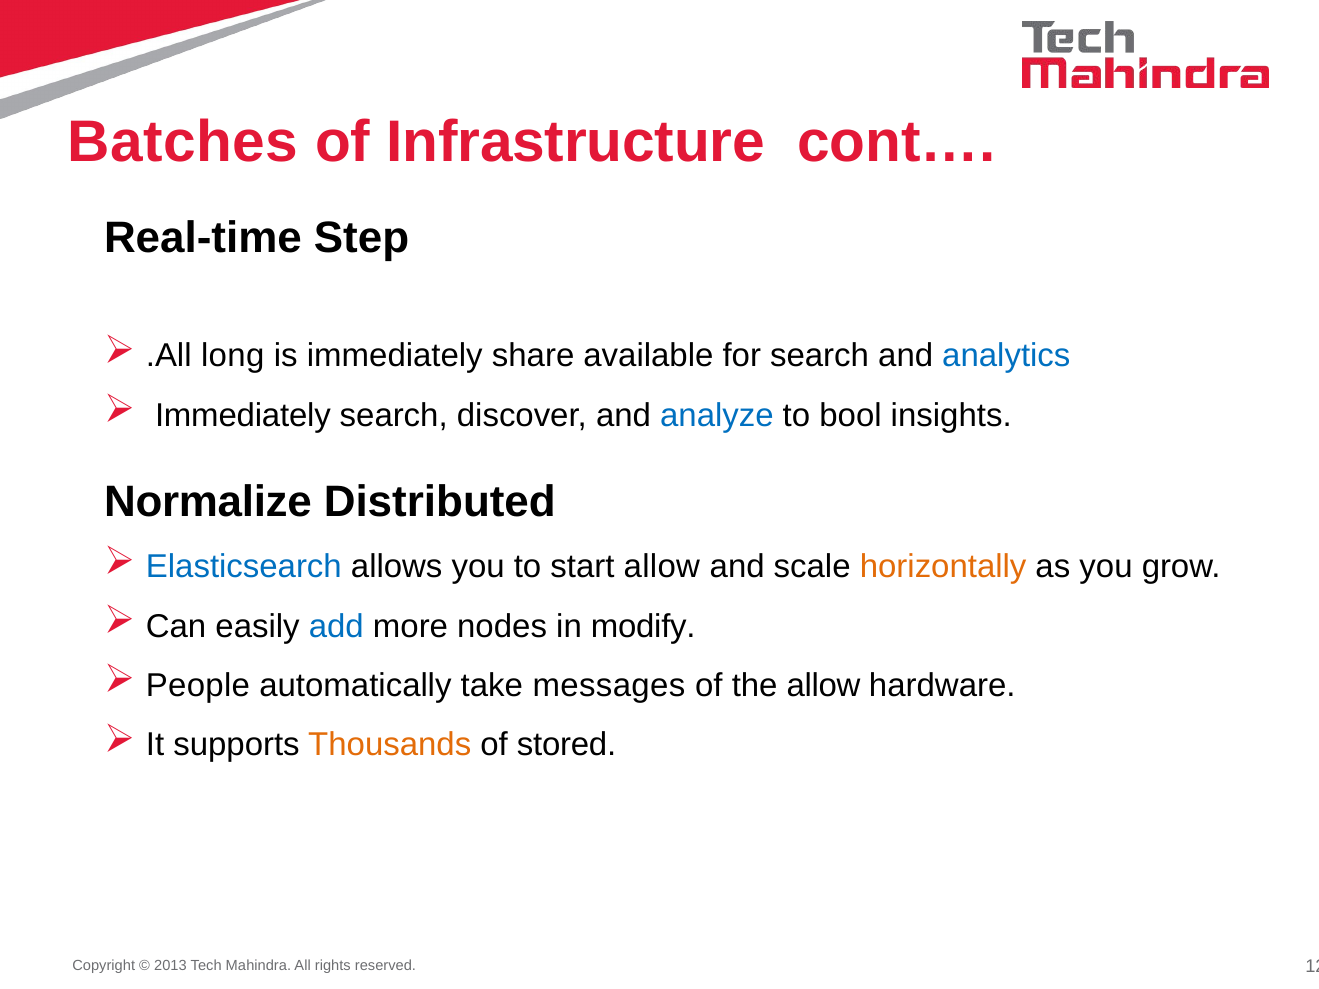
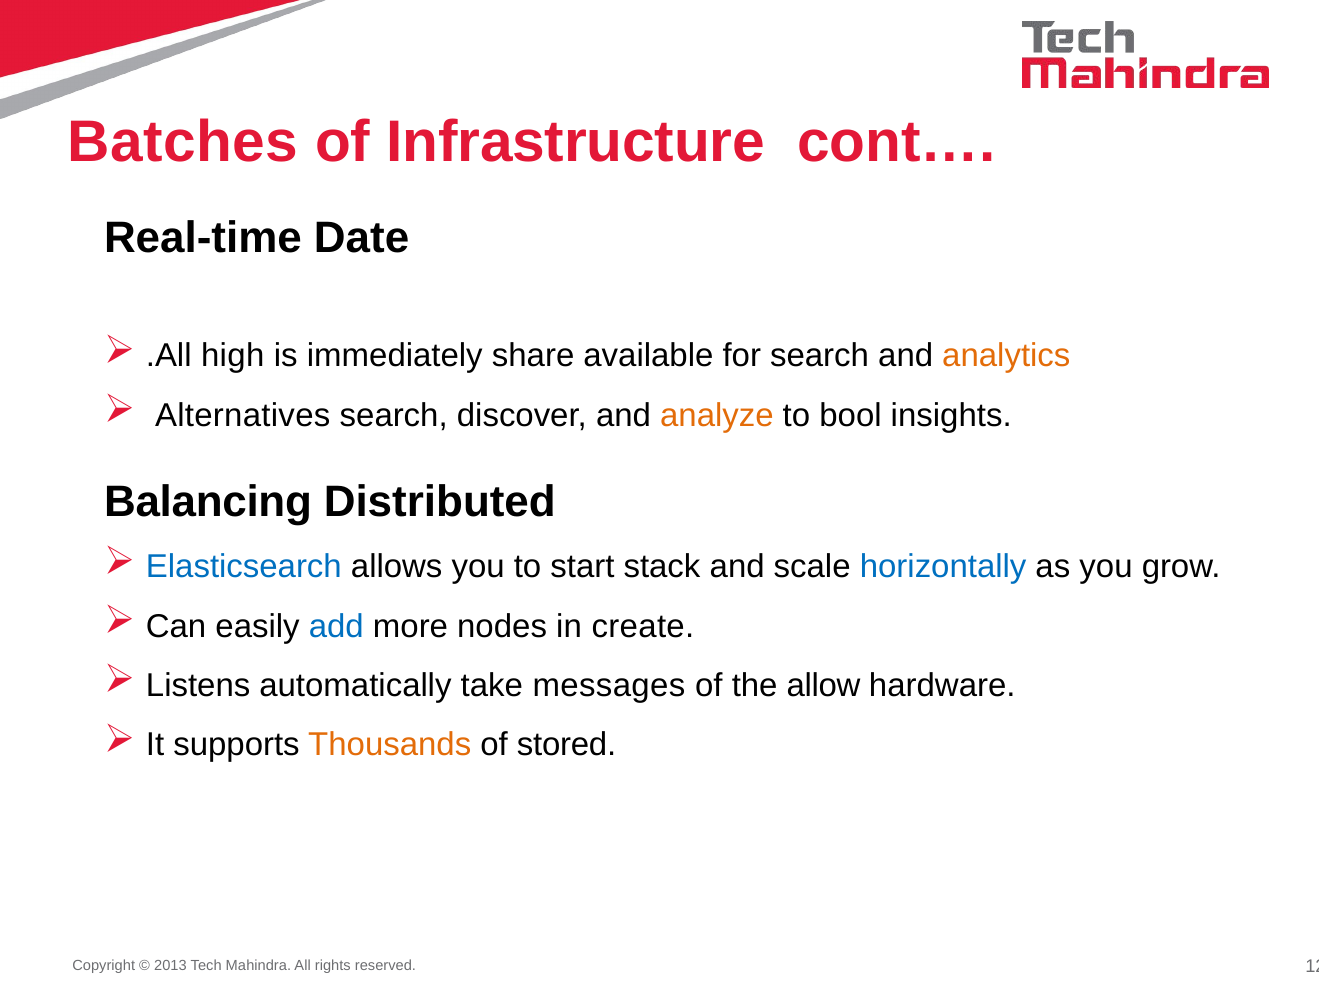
Step: Step -> Date (362, 238)
long: long -> high (233, 356)
analytics colour: blue -> orange (1006, 356)
Immediately: Immediately -> Alternatives (243, 415)
analyze colour: blue -> orange (717, 415)
Normalize: Normalize -> Balancing (208, 502)
start allow: allow -> stack (662, 567)
horizontally colour: orange -> blue (943, 567)
modify: modify -> create (643, 626)
People: People -> Listens (198, 686)
